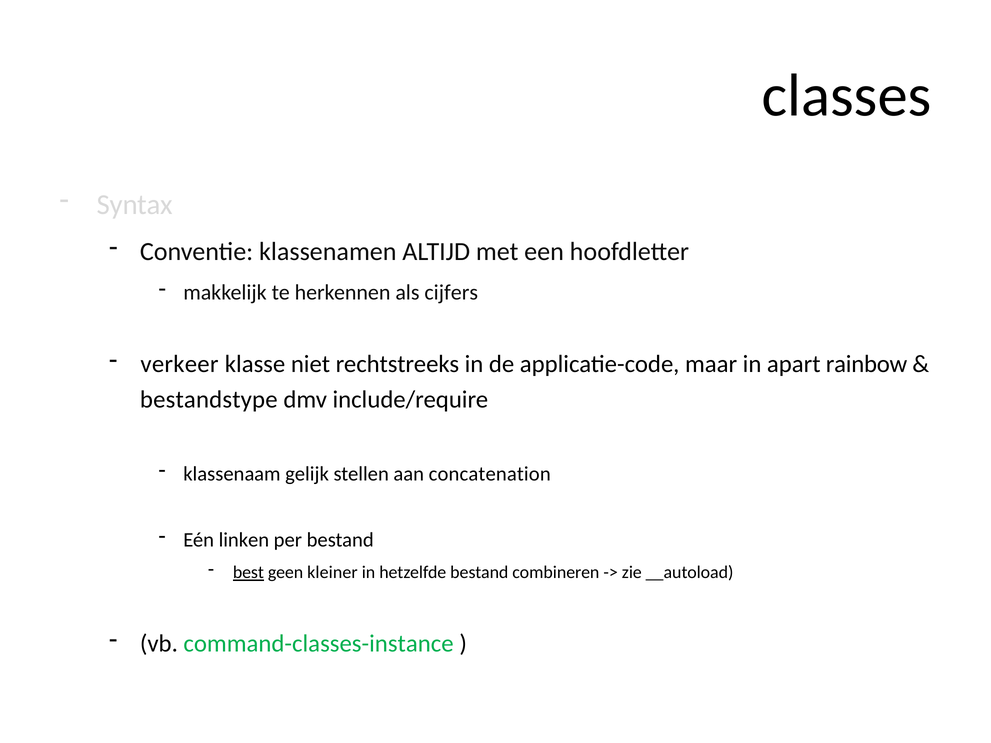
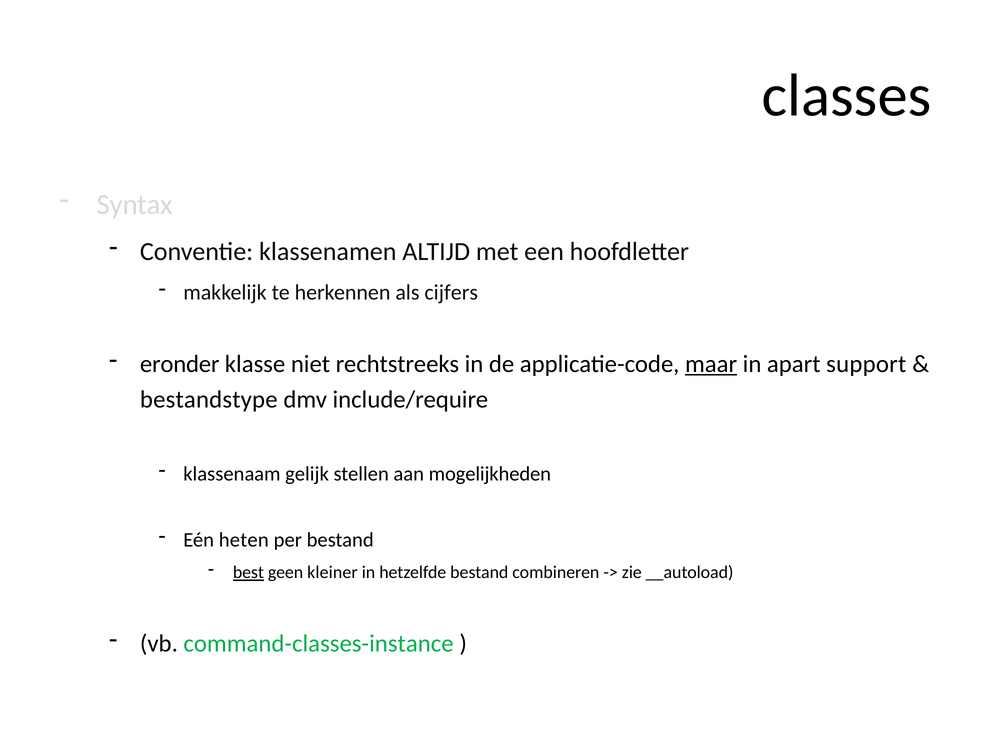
verkeer: verkeer -> eronder (180, 364)
maar underline: none -> present (711, 364)
rainbow: rainbow -> support (866, 364)
concatenation: concatenation -> mogelijkheden (490, 474)
linken: linken -> heten (244, 540)
